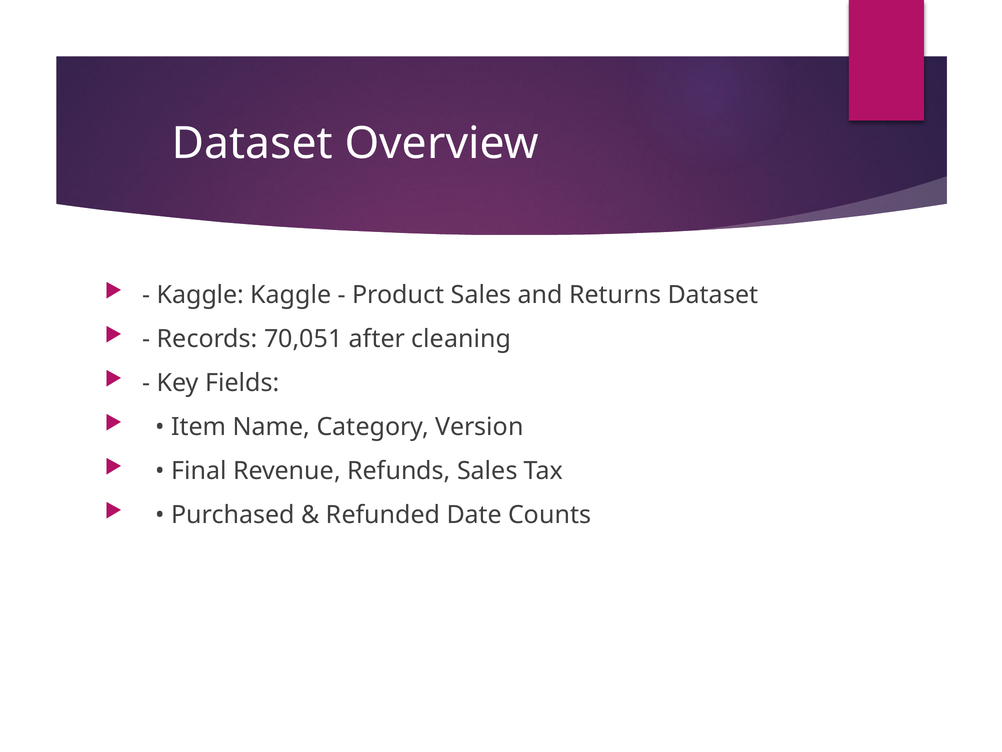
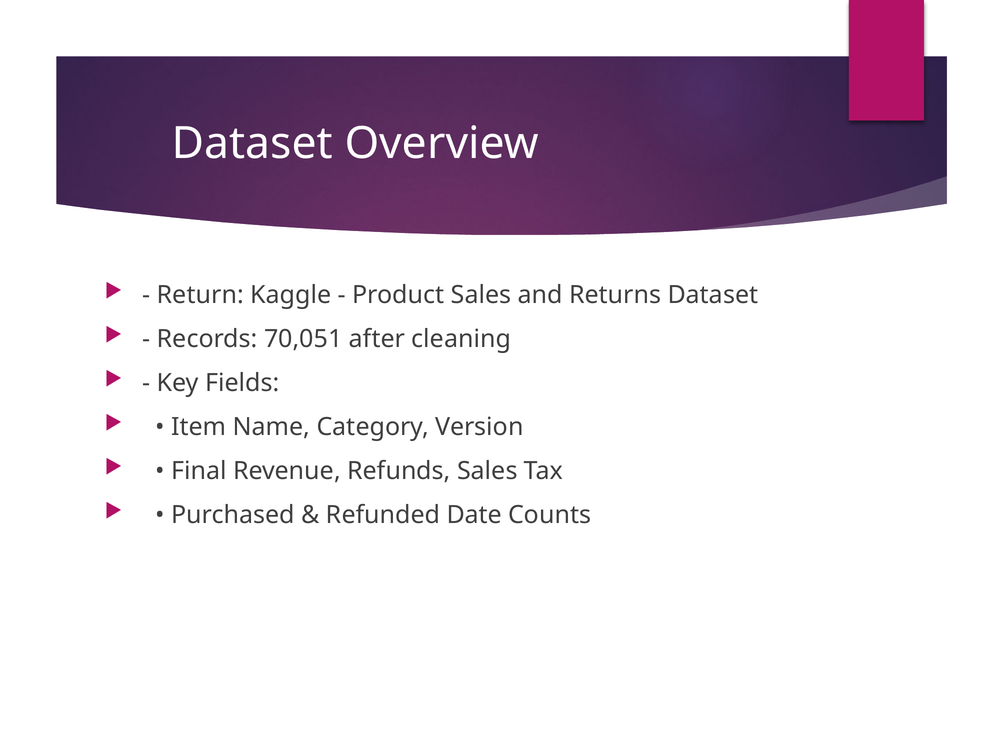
Kaggle: Kaggle -> Return (200, 295)
